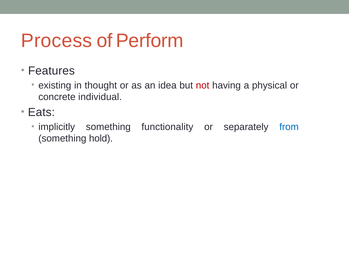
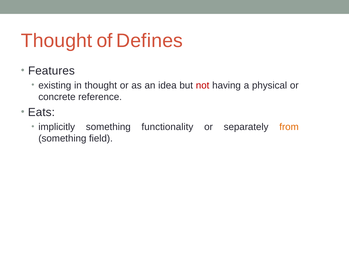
Process: Process -> Thought (57, 41)
Perform: Perform -> Defines (149, 41)
individual: individual -> reference (100, 97)
from colour: blue -> orange (289, 127)
hold: hold -> field (101, 138)
